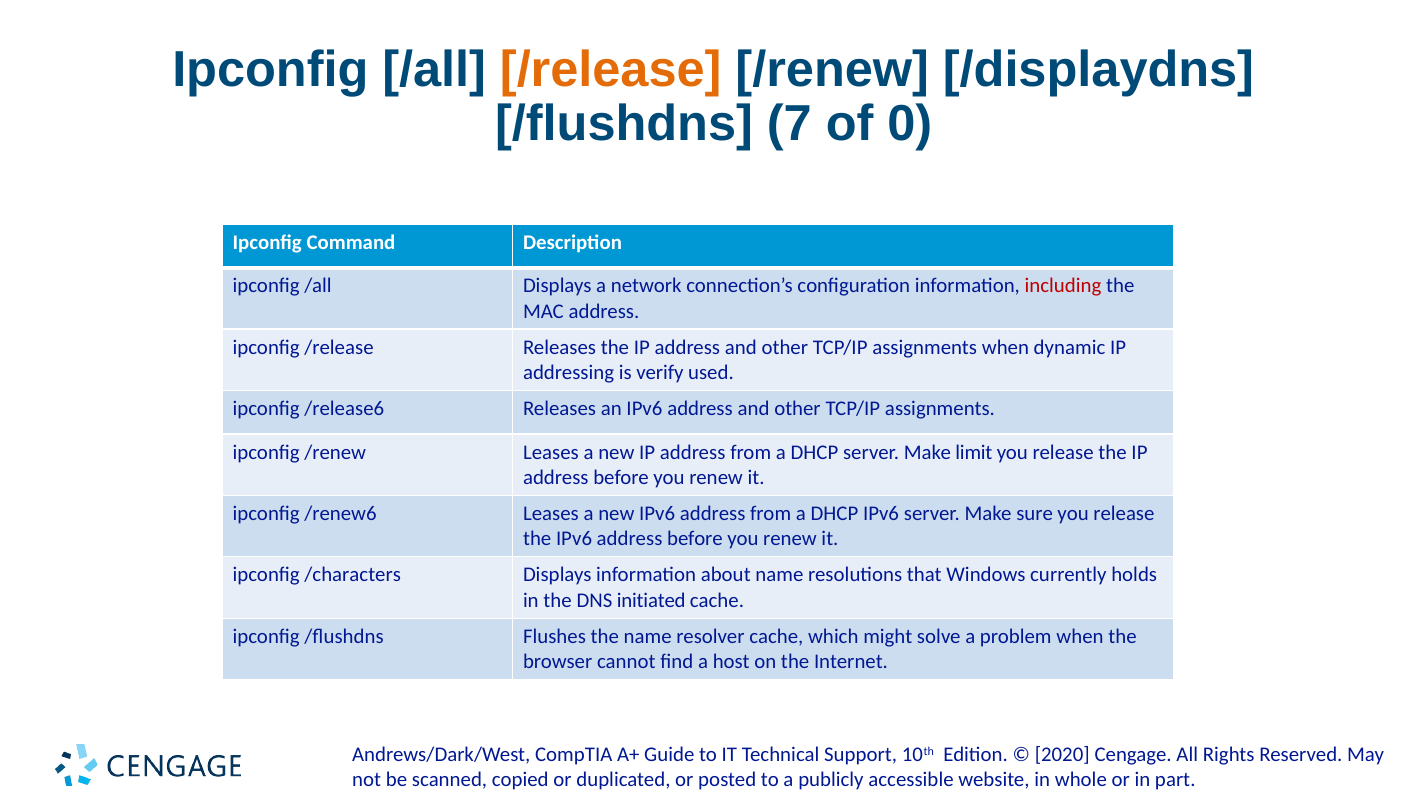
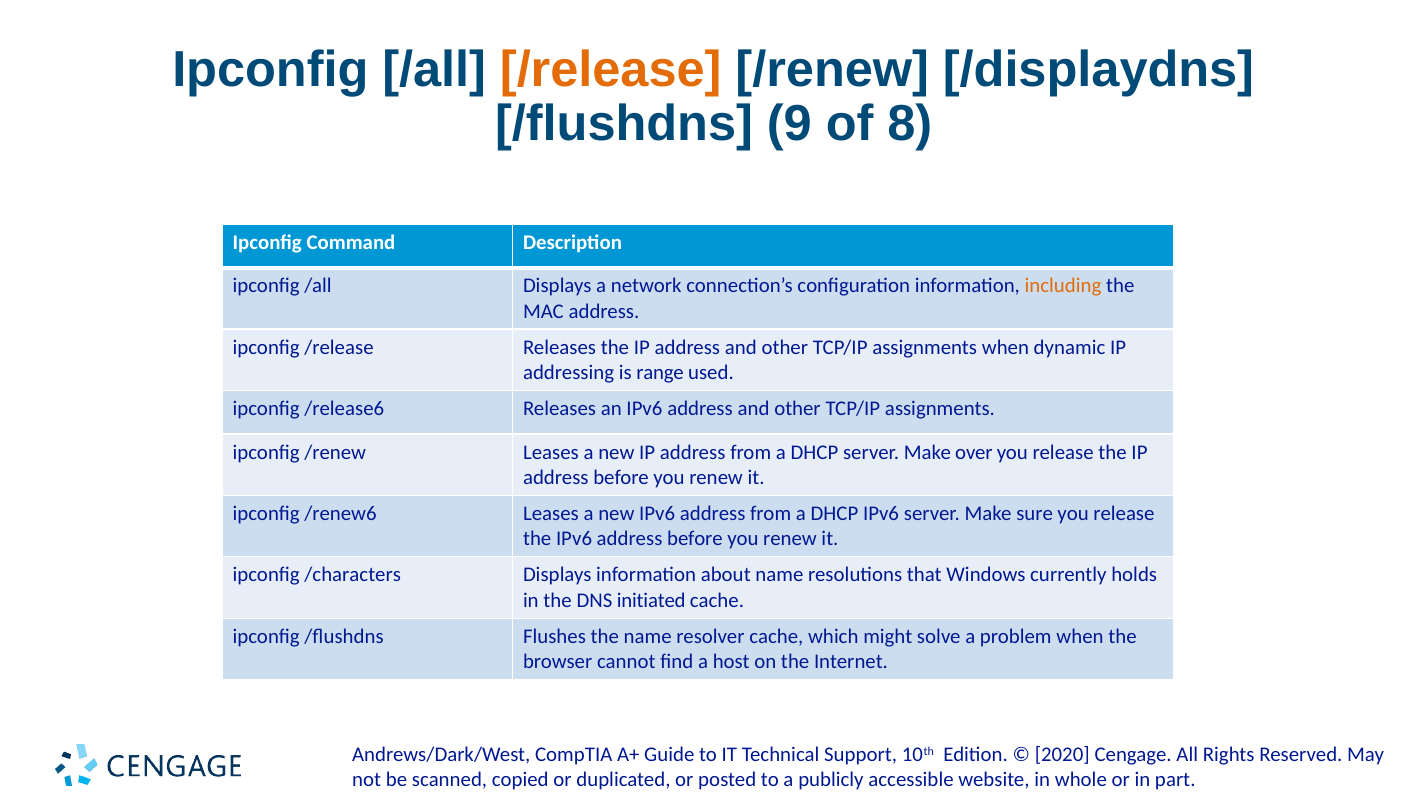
7: 7 -> 9 (789, 124)
0: 0 -> 8 (910, 124)
including colour: red -> orange (1063, 286)
verify: verify -> range (660, 373)
limit: limit -> over (974, 452)
